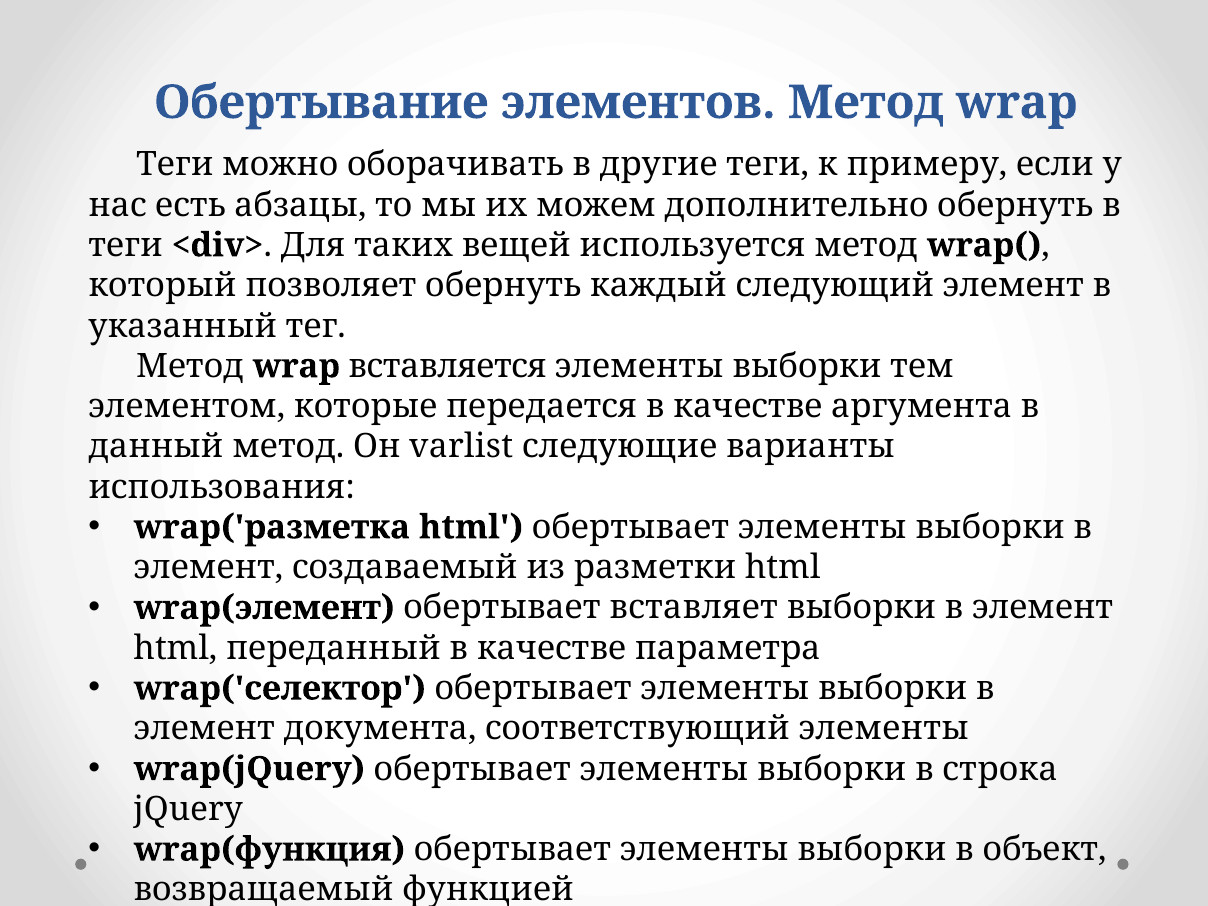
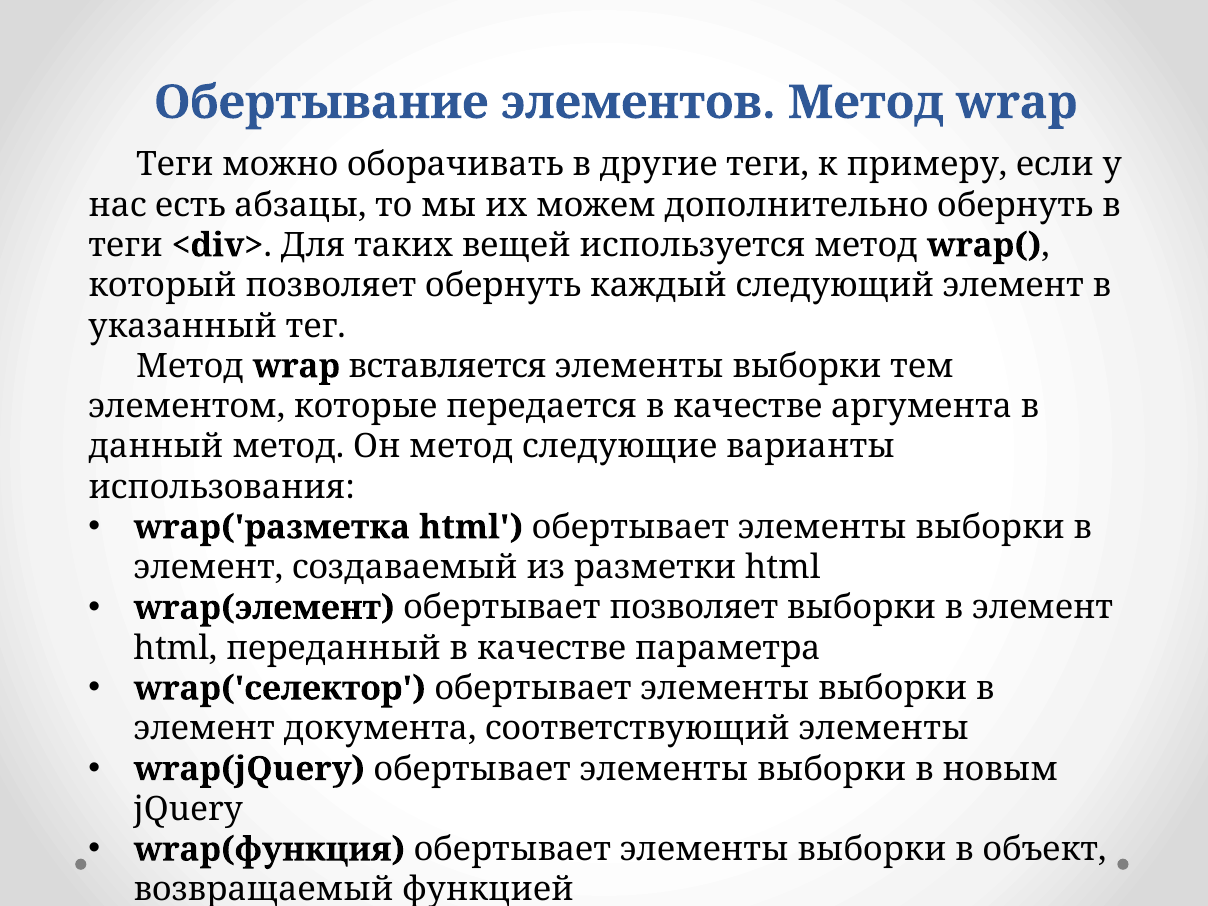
Он varlist: varlist -> метод (461, 447)
обертывает вставляет: вставляет -> позволяет (694, 608)
строка: строка -> новым (1000, 769)
